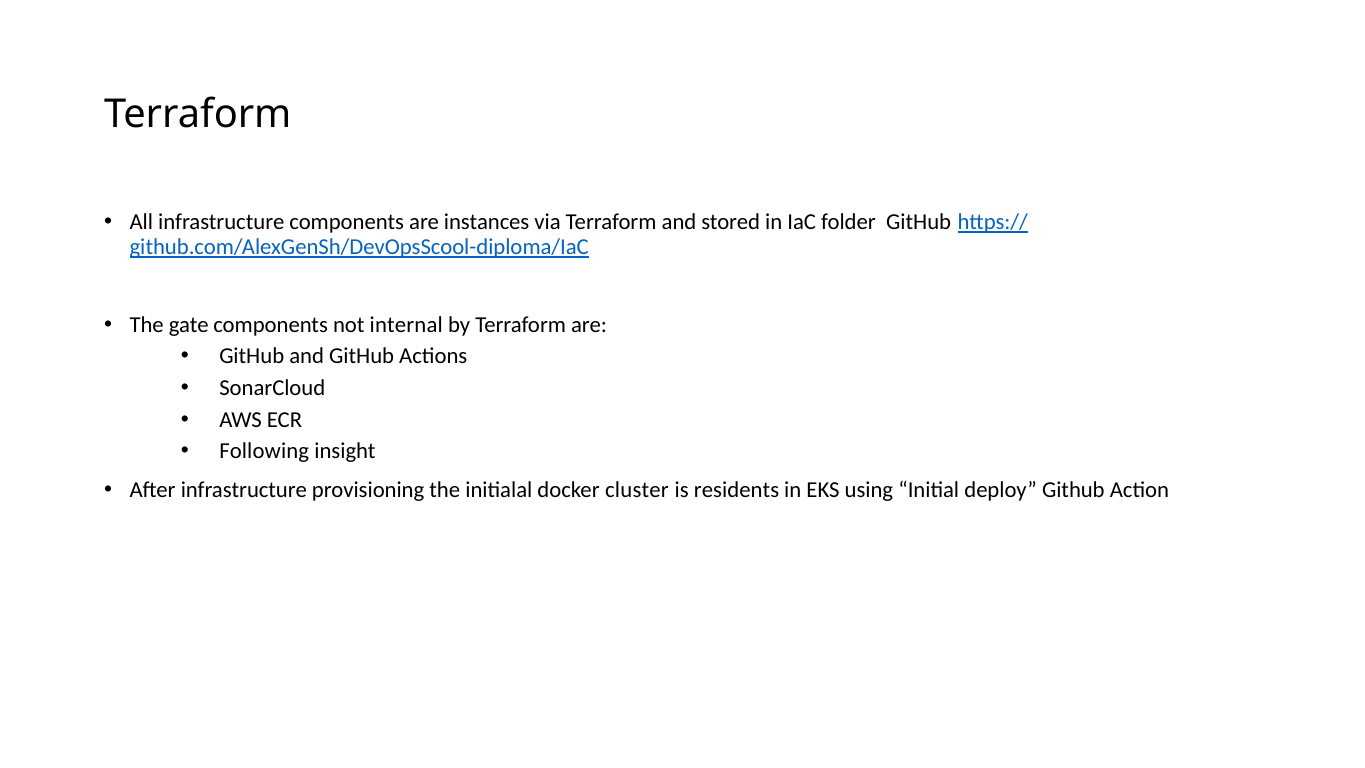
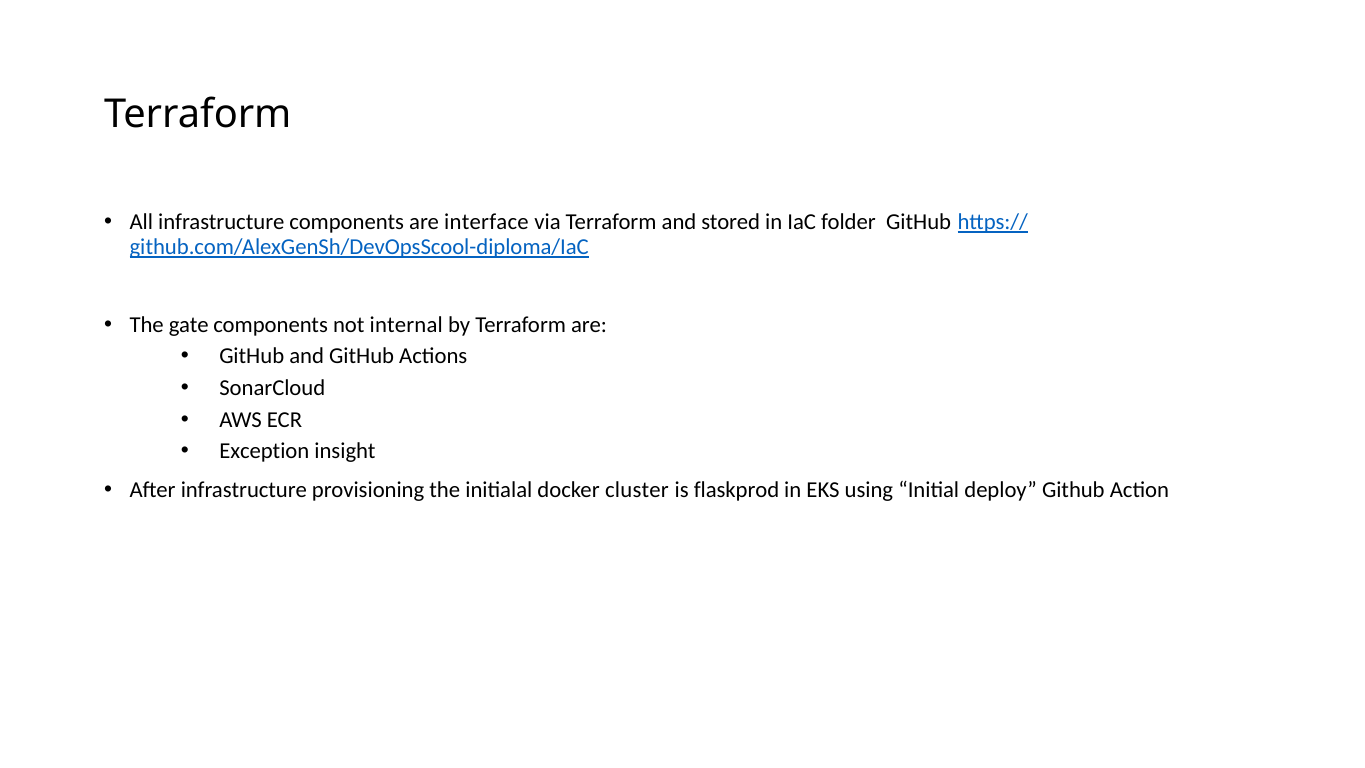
instances: instances -> interface (486, 222)
Following: Following -> Exception (264, 451)
residents: residents -> flaskprod (737, 490)
